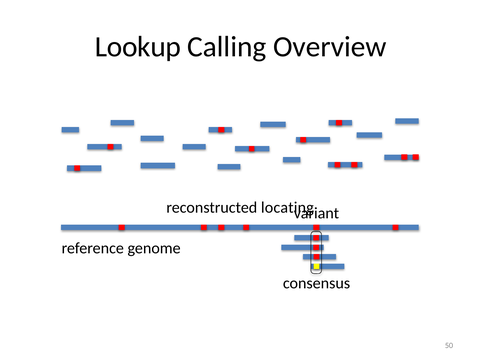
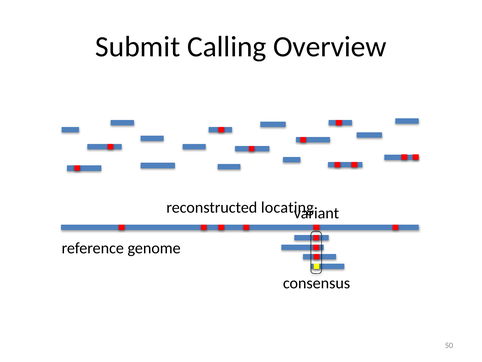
Lookup: Lookup -> Submit (138, 47)
